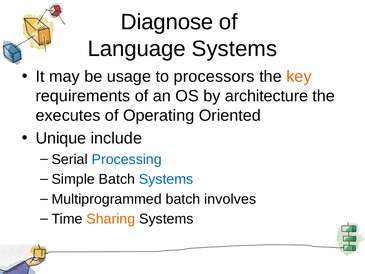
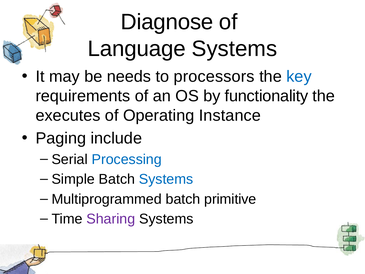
usage: usage -> needs (129, 77)
key colour: orange -> blue (299, 77)
architecture: architecture -> functionality (267, 96)
Oriented: Oriented -> Instance (230, 116)
Unique: Unique -> Paging (61, 138)
involves: involves -> primitive (230, 199)
Sharing colour: orange -> purple (111, 219)
